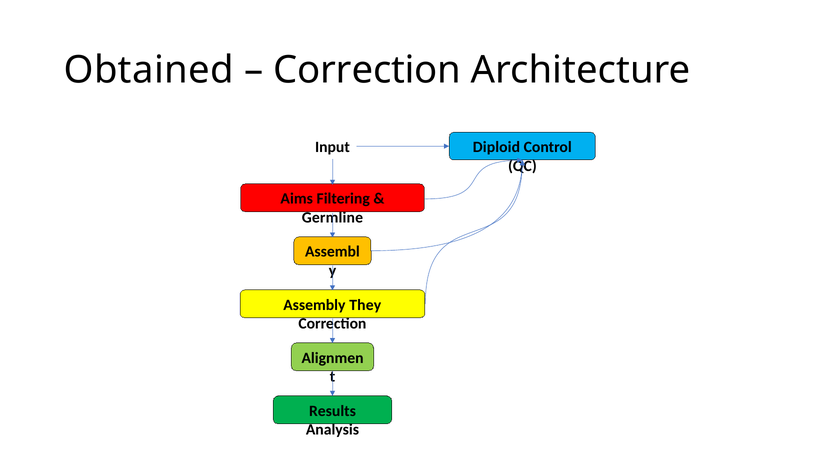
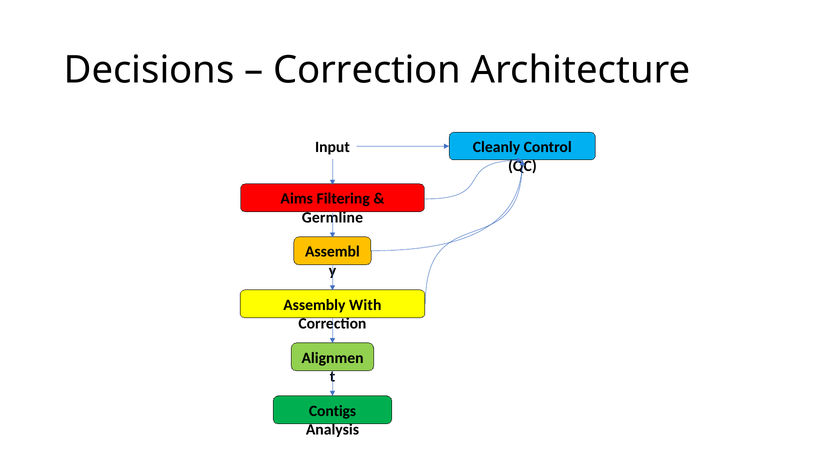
Obtained: Obtained -> Decisions (149, 70)
Diploid: Diploid -> Cleanly (497, 147)
They: They -> With (365, 305)
Results: Results -> Contigs (333, 411)
